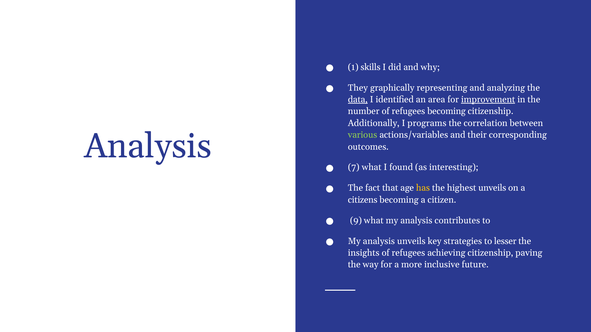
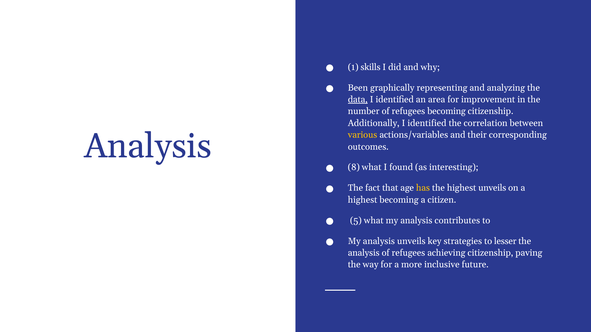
They: They -> Been (358, 88)
improvement underline: present -> none (488, 100)
Additionally I programs: programs -> identified (427, 123)
various colour: light green -> yellow (363, 135)
7: 7 -> 8 (354, 168)
citizens: citizens -> highest (363, 200)
9: 9 -> 5 (356, 221)
insights: insights -> analysis (364, 253)
